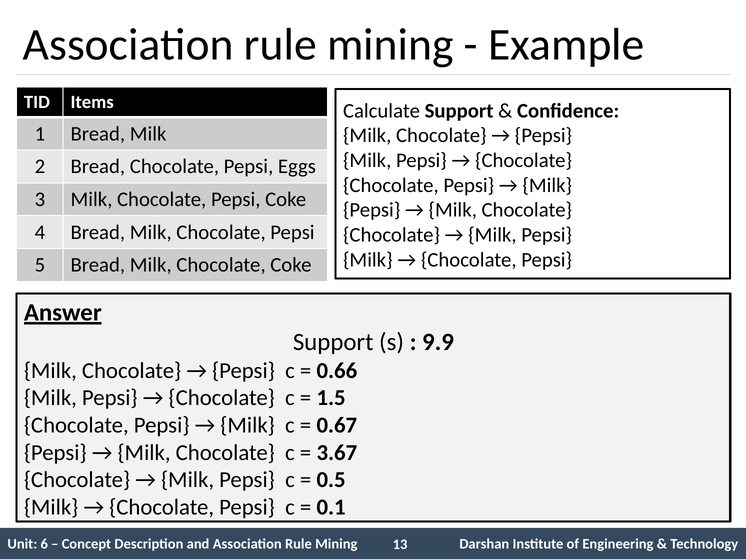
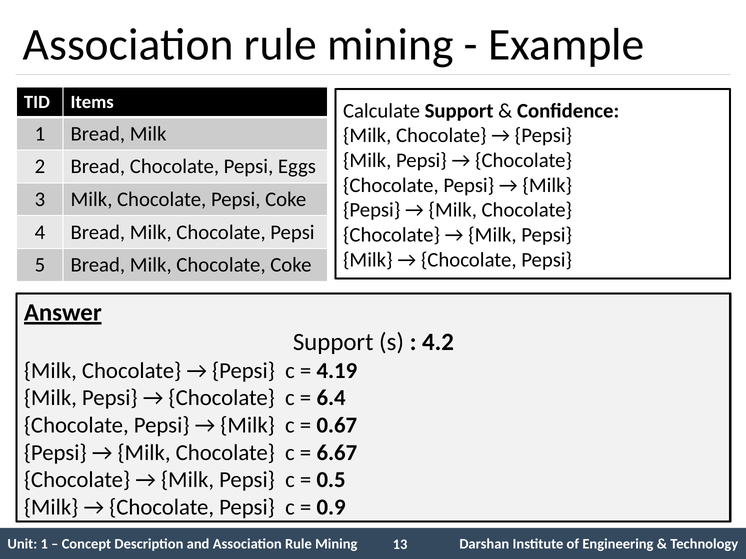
9.9: 9.9 -> 4.2 (438, 342)
0.66: 0.66 -> 4.19 (337, 371)
1.5: 1.5 -> 6.4 (331, 398)
3.67: 3.67 -> 6.67 (337, 453)
0.1: 0.1 -> 0.9 (331, 508)
6: 6 -> 1 (44, 545)
